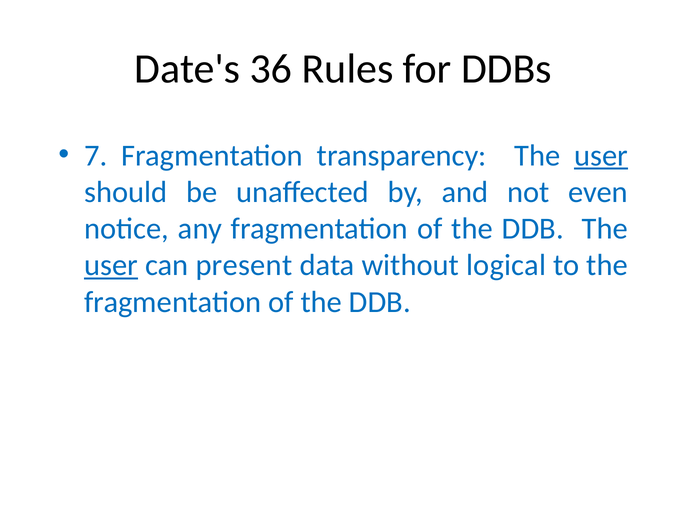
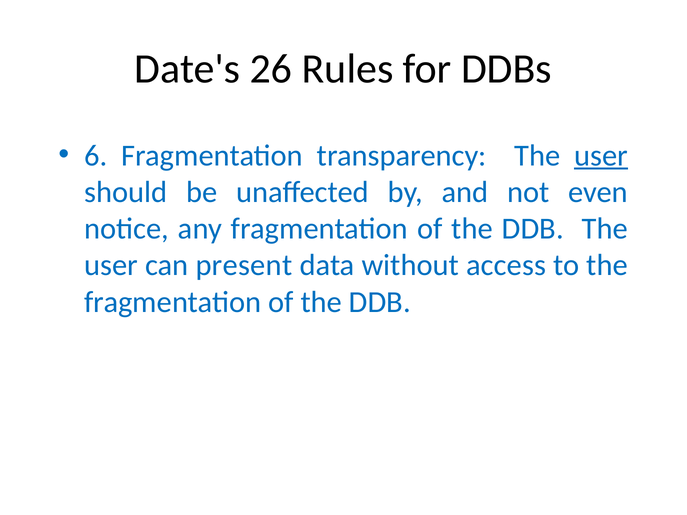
36: 36 -> 26 (271, 69)
7: 7 -> 6 (96, 156)
user underline: present -> none (111, 266)
logical: logical -> access (506, 266)
